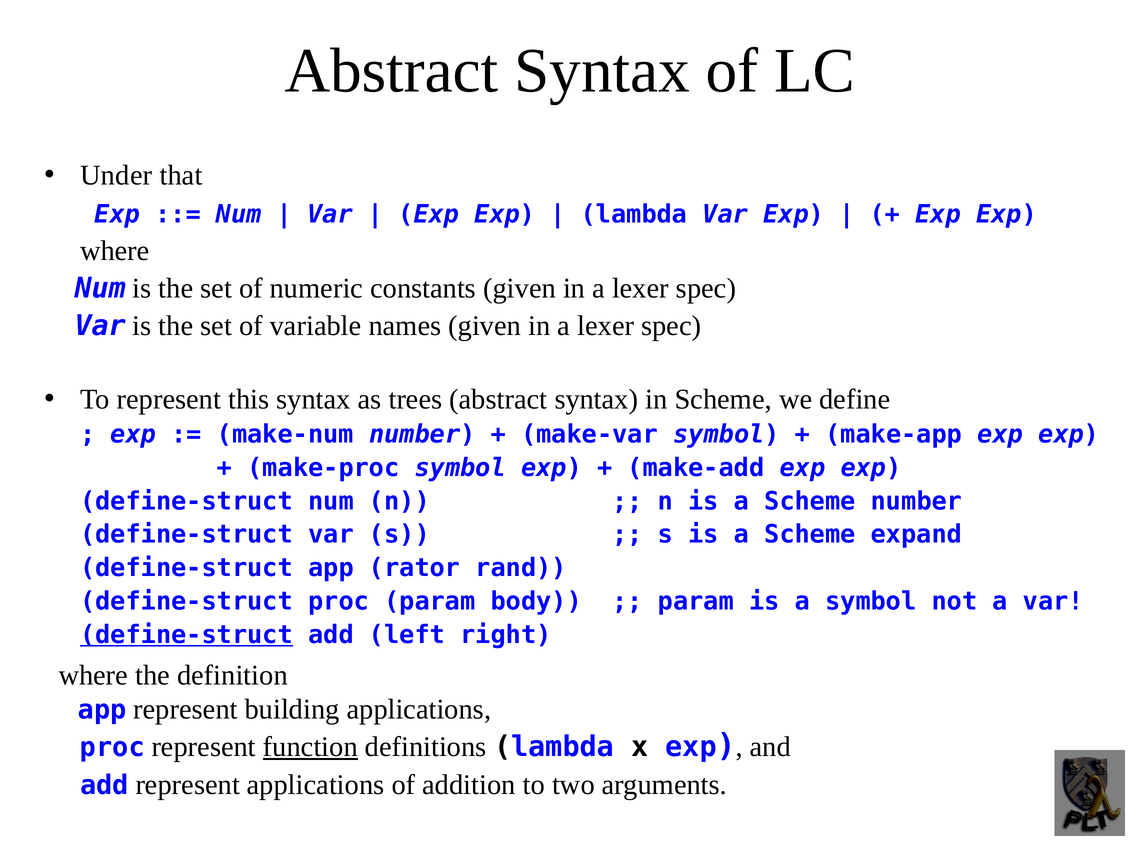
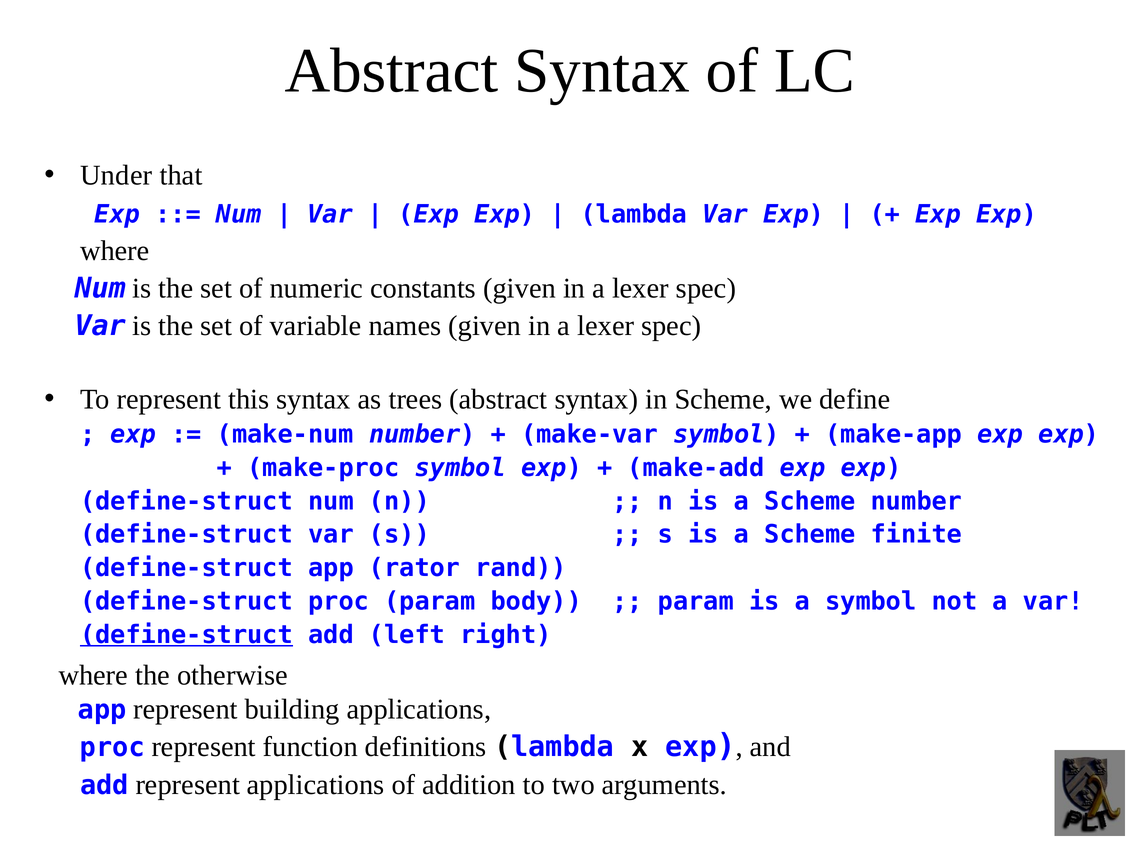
expand: expand -> finite (916, 535)
definition: definition -> otherwise (232, 675)
function underline: present -> none (310, 747)
